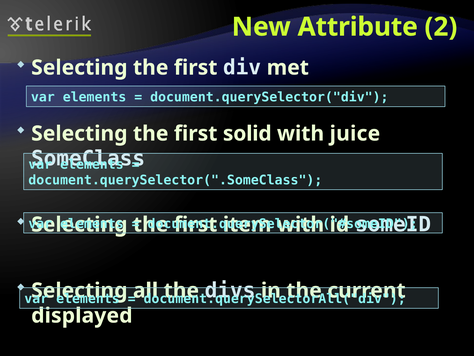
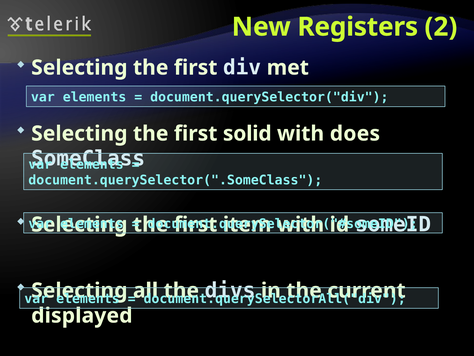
Attribute: Attribute -> Registers (358, 27)
juice: juice -> does (355, 133)
